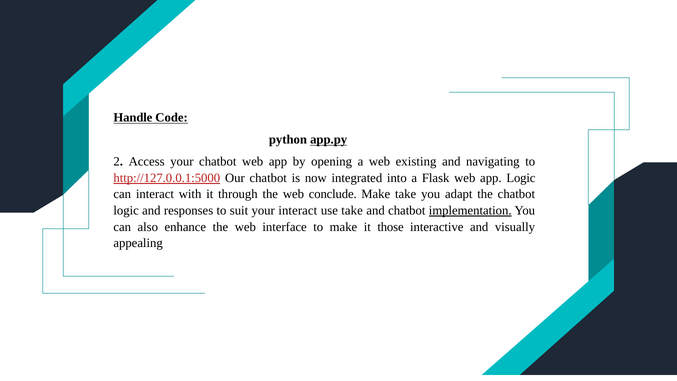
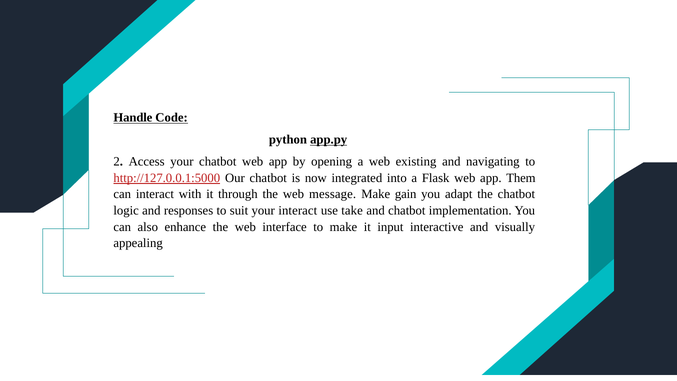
app Logic: Logic -> Them (521, 178)
conclude: conclude -> message (333, 194)
Make take: take -> gain (406, 194)
implementation underline: present -> none (470, 210)
those: those -> input (390, 227)
